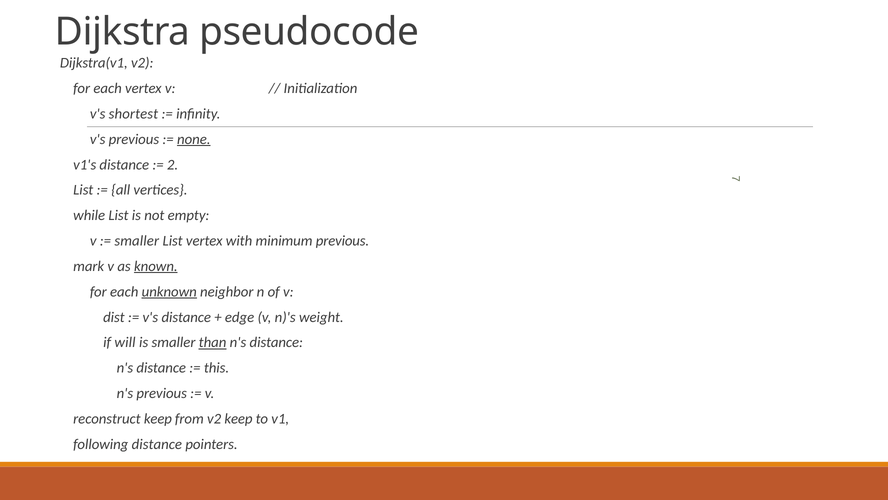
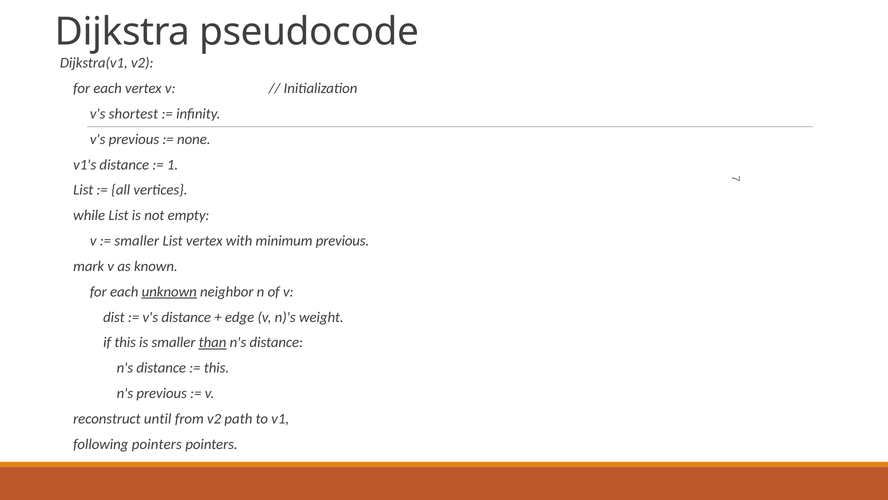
none underline: present -> none (194, 139)
2: 2 -> 1 (173, 165)
known underline: present -> none (156, 266)
if will: will -> this (125, 342)
reconstruct keep: keep -> until (158, 418)
v2 keep: keep -> path (238, 418)
following distance: distance -> pointers (157, 444)
